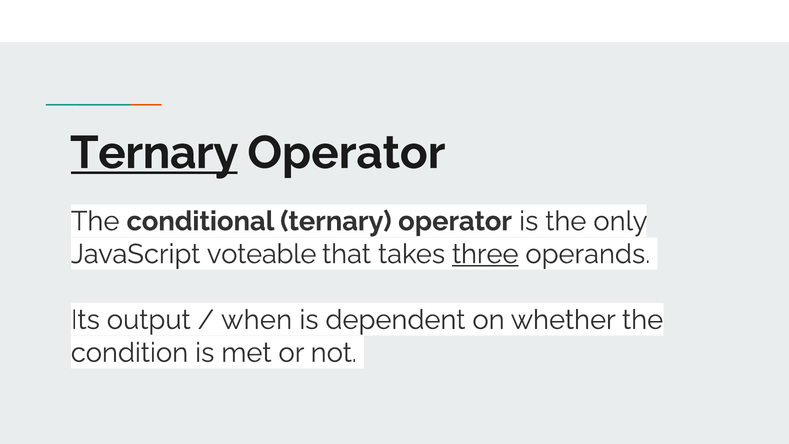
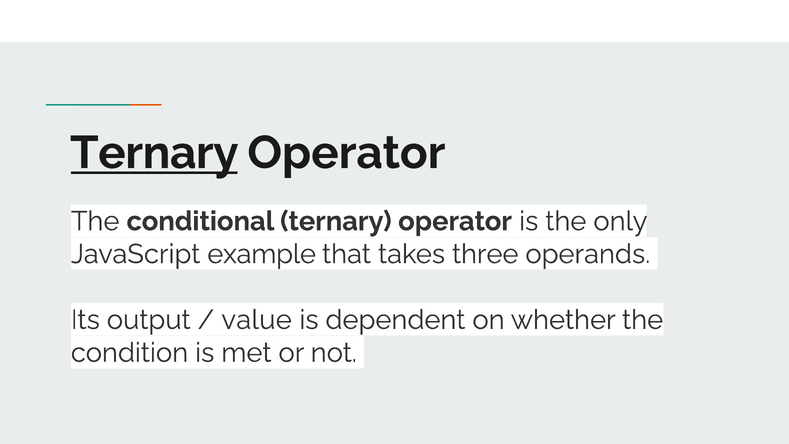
voteable: voteable -> example (262, 254)
three underline: present -> none (485, 254)
when: when -> value (257, 320)
